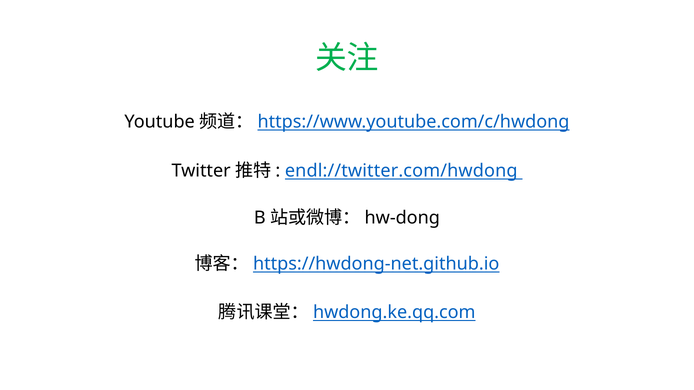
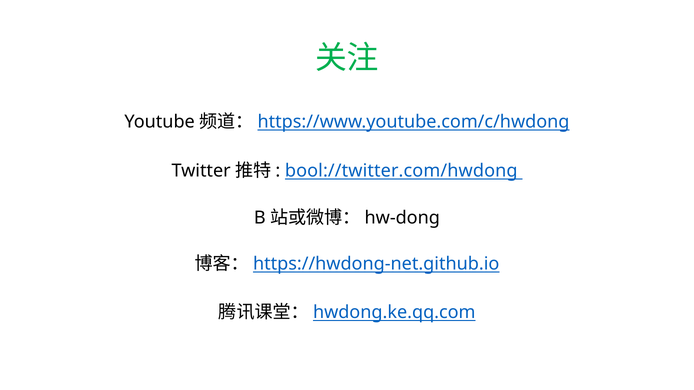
endl://twitter.com/hwdong: endl://twitter.com/hwdong -> bool://twitter.com/hwdong (401, 171)
